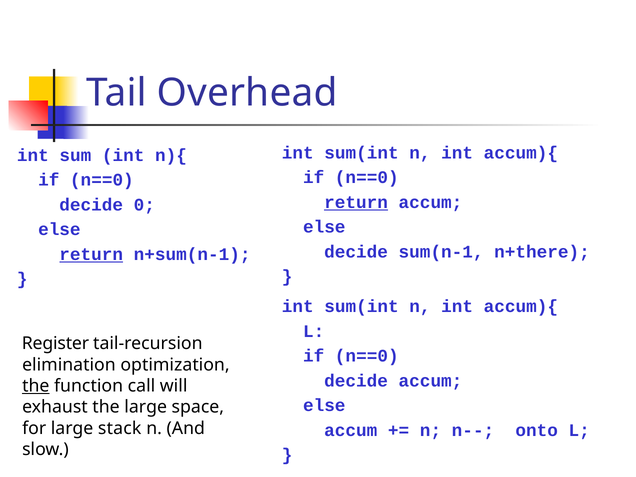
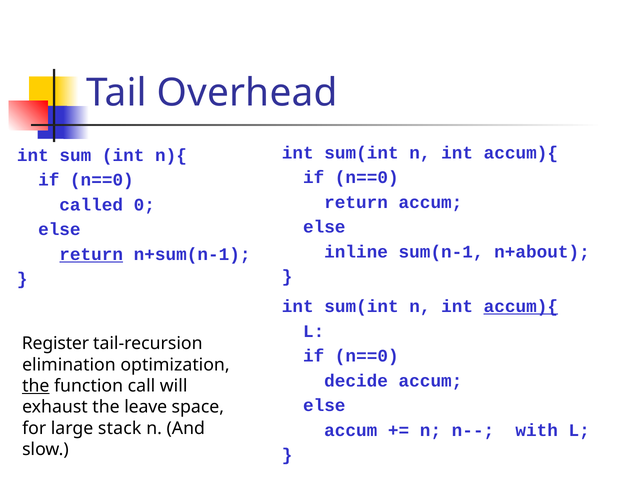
return underline: present -> none (356, 202)
decide: decide -> called (91, 205)
decide: decide -> inline (356, 252)
n+there: n+there -> n+about (542, 252)
accum){ underline: none -> present (521, 306)
the large: large -> leave (146, 407)
onto: onto -> with (537, 430)
